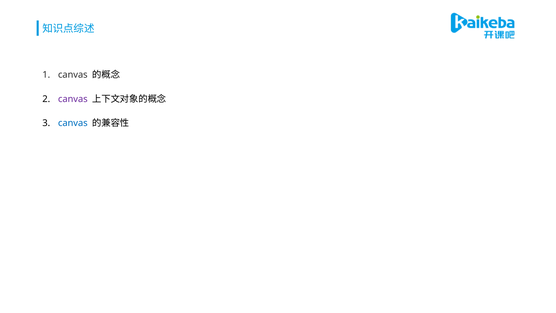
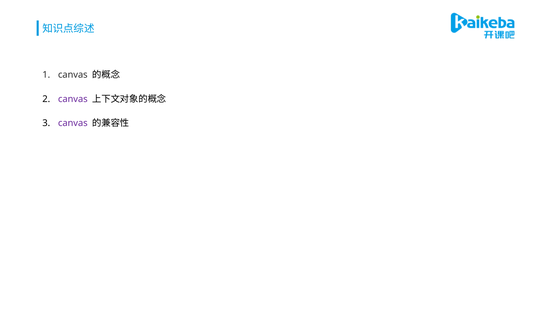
canvas colour: blue -> purple (73, 123)
